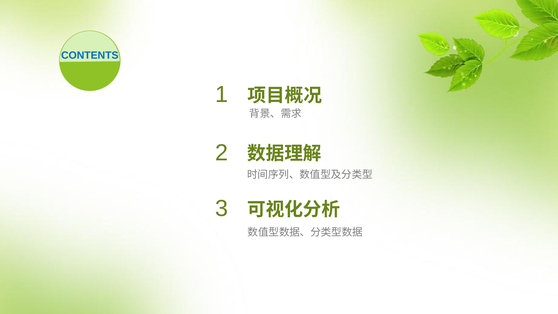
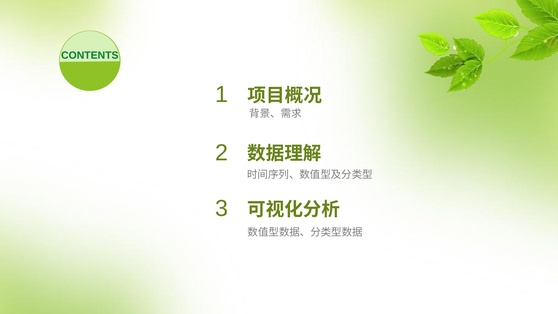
CONTENTS colour: blue -> green (90, 55)
